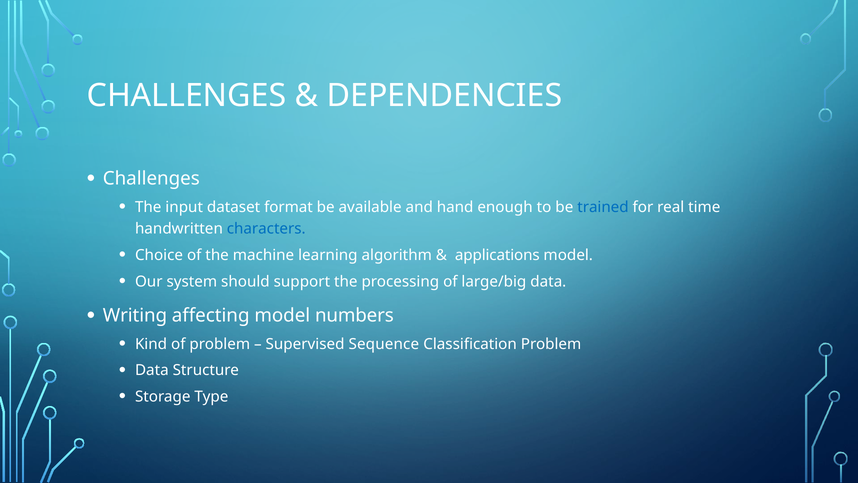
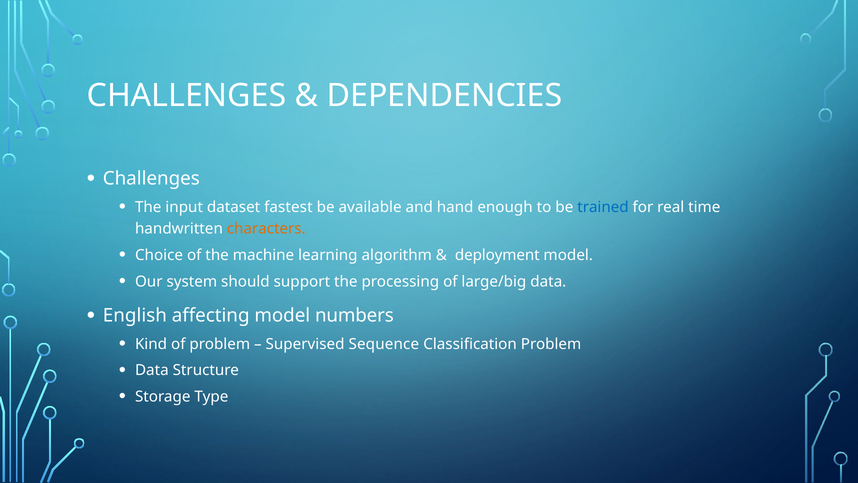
format: format -> fastest (288, 207)
characters colour: blue -> orange (266, 229)
applications: applications -> deployment (497, 255)
Writing: Writing -> English (135, 315)
